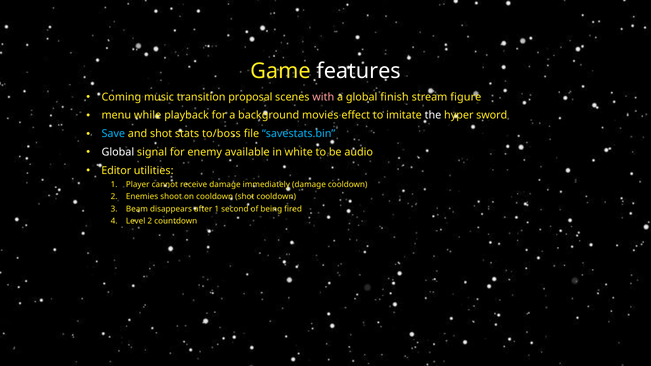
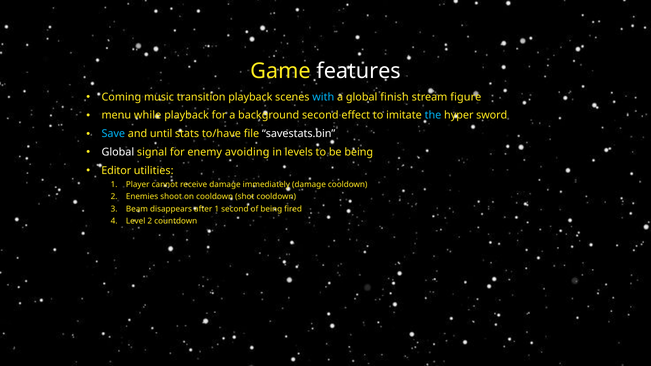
transition proposal: proposal -> playback (250, 97)
with colour: pink -> light blue (323, 97)
background movies: movies -> second (320, 115)
the colour: white -> light blue (433, 115)
and shot: shot -> until (161, 134)
to/boss: to/boss -> to/have (221, 134)
savestats.bin colour: light blue -> white (299, 134)
available: available -> avoiding (247, 152)
white: white -> levels (299, 152)
be audio: audio -> being (359, 152)
